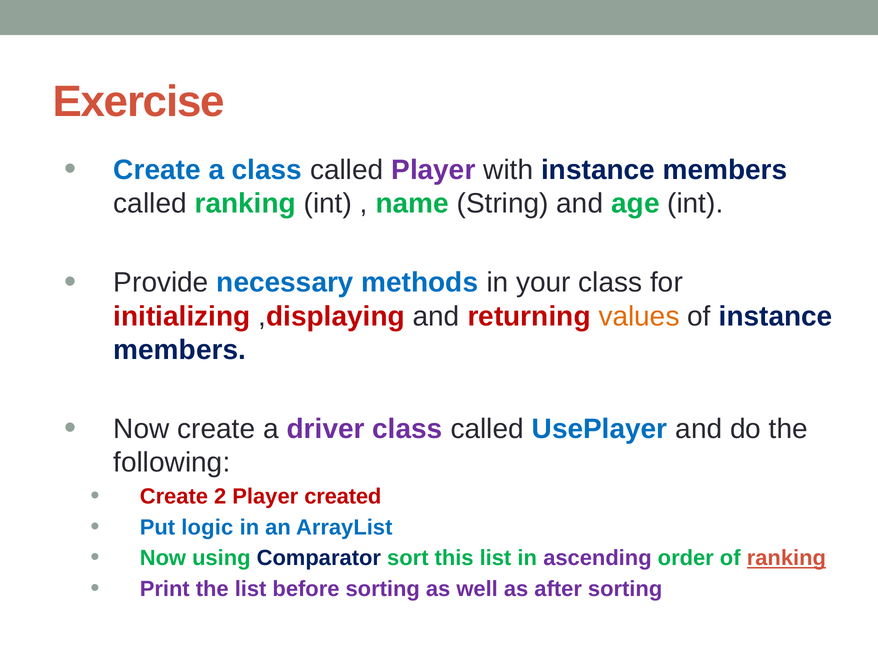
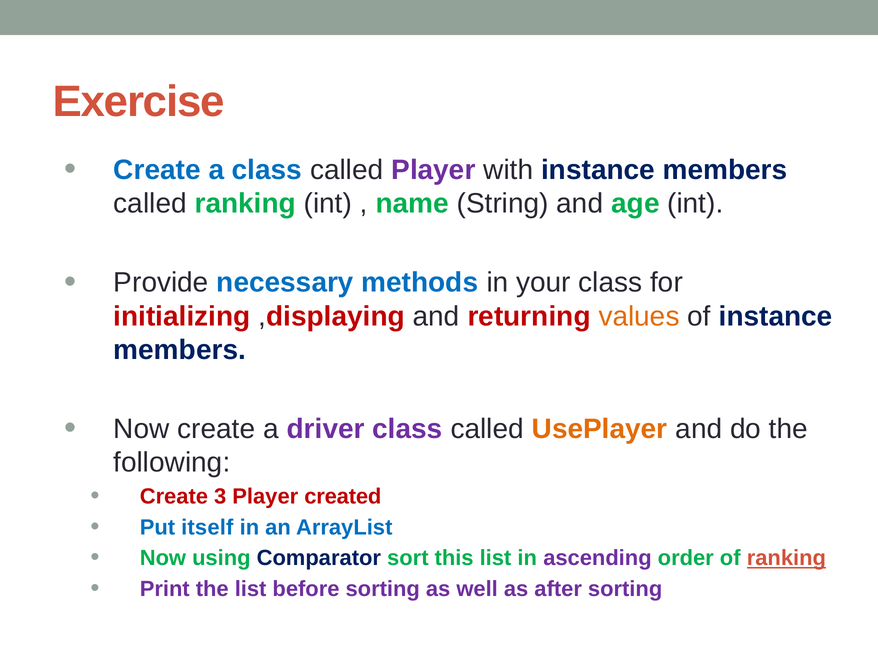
UsePlayer colour: blue -> orange (600, 429)
2: 2 -> 3 (220, 496)
logic: logic -> itself (207, 527)
